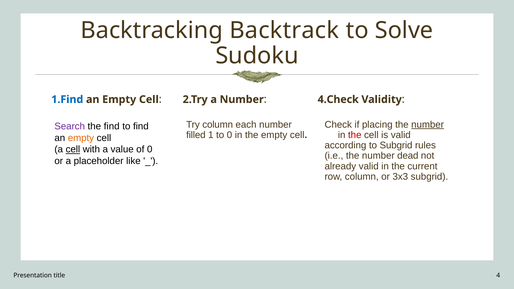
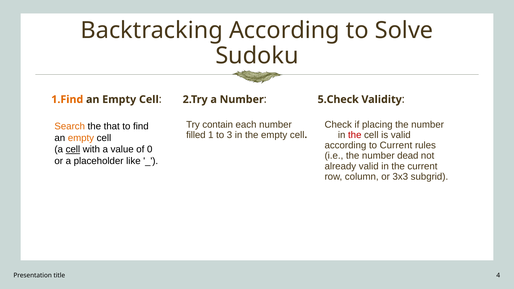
Backtracking Backtrack: Backtrack -> According (284, 30)
1.Find colour: blue -> orange (67, 99)
4.Check: 4.Check -> 5.Check (338, 99)
Try column: column -> contain (218, 125)
number underline: present -> none (428, 125)
Search colour: purple -> orange (70, 126)
the find: find -> that (112, 126)
to 0: 0 -> 3 (230, 135)
to Subgrid: Subgrid -> Current (396, 145)
